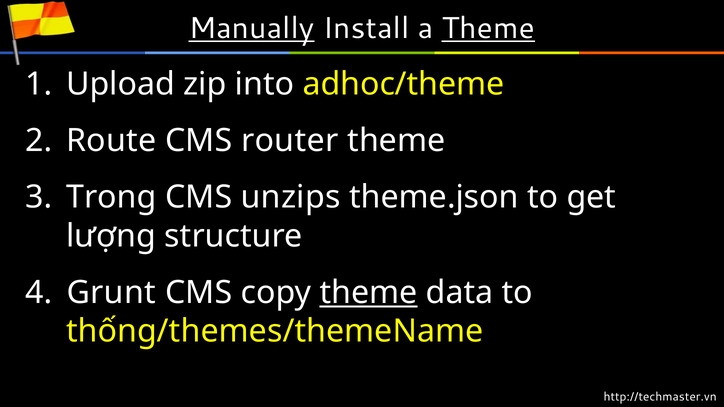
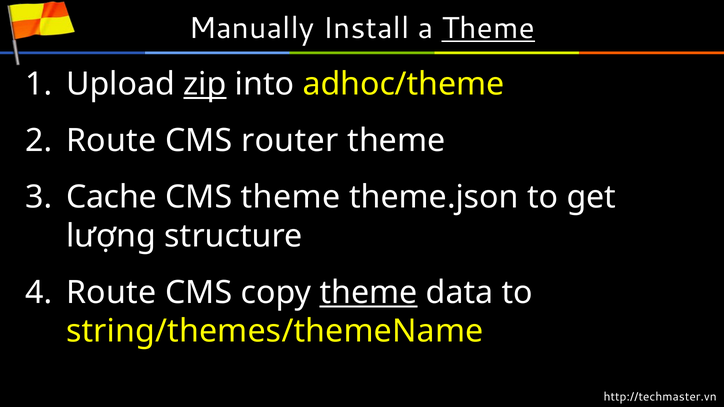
Manually underline: present -> none (252, 28)
zip underline: none -> present (205, 84)
Trong: Trong -> Cache (112, 197)
CMS unzips: unzips -> theme (291, 197)
Grunt: Grunt -> Route (111, 293)
thống/themes/themeName: thống/themes/themeName -> string/themes/themeName (275, 331)
